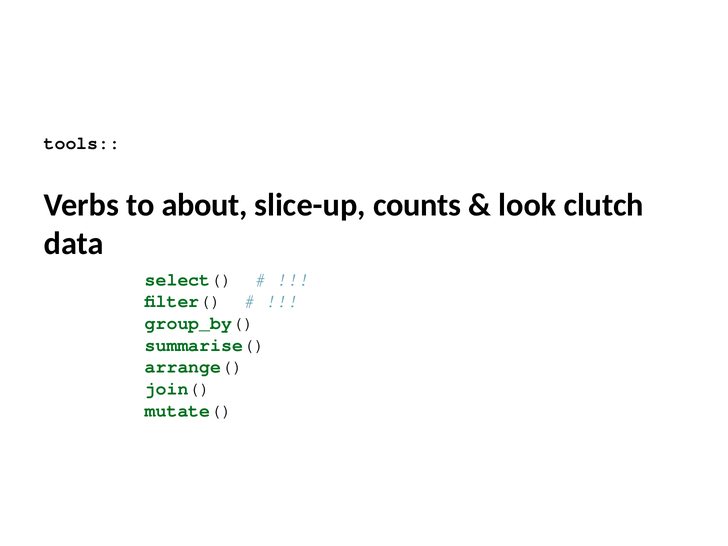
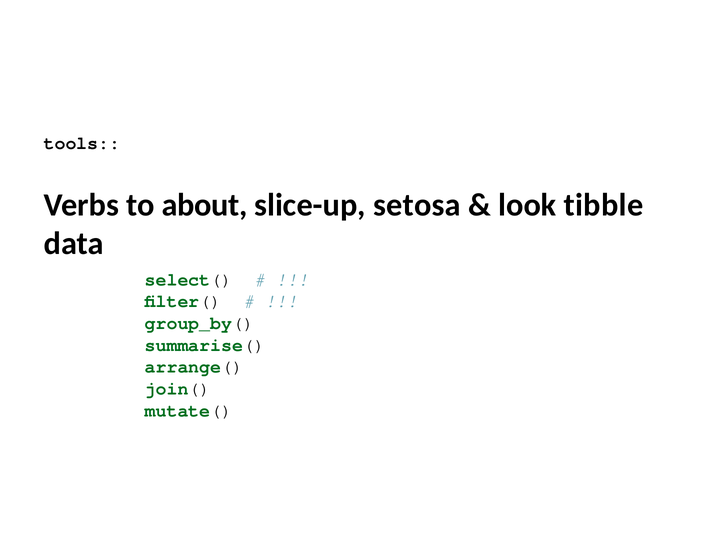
counts: counts -> setosa (417, 205)
clutch: clutch -> tibble (604, 205)
